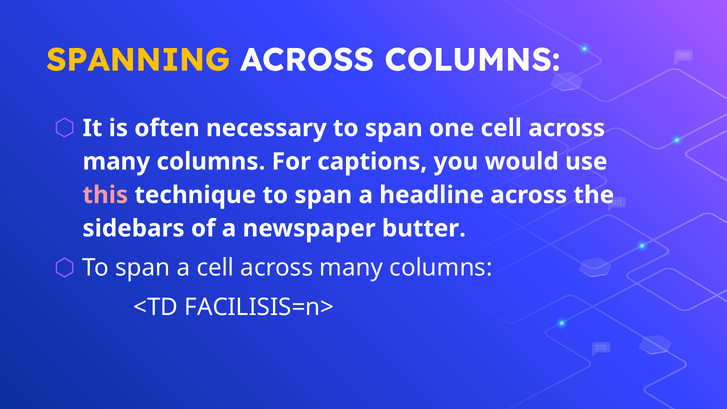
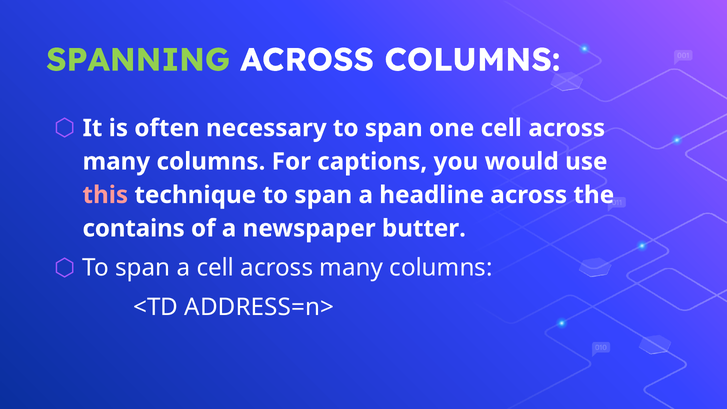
SPANNING colour: yellow -> light green (138, 60)
sidebars: sidebars -> contains (134, 228)
FACILISIS=n>: FACILISIS=n> -> ADDRESS=n> (259, 307)
